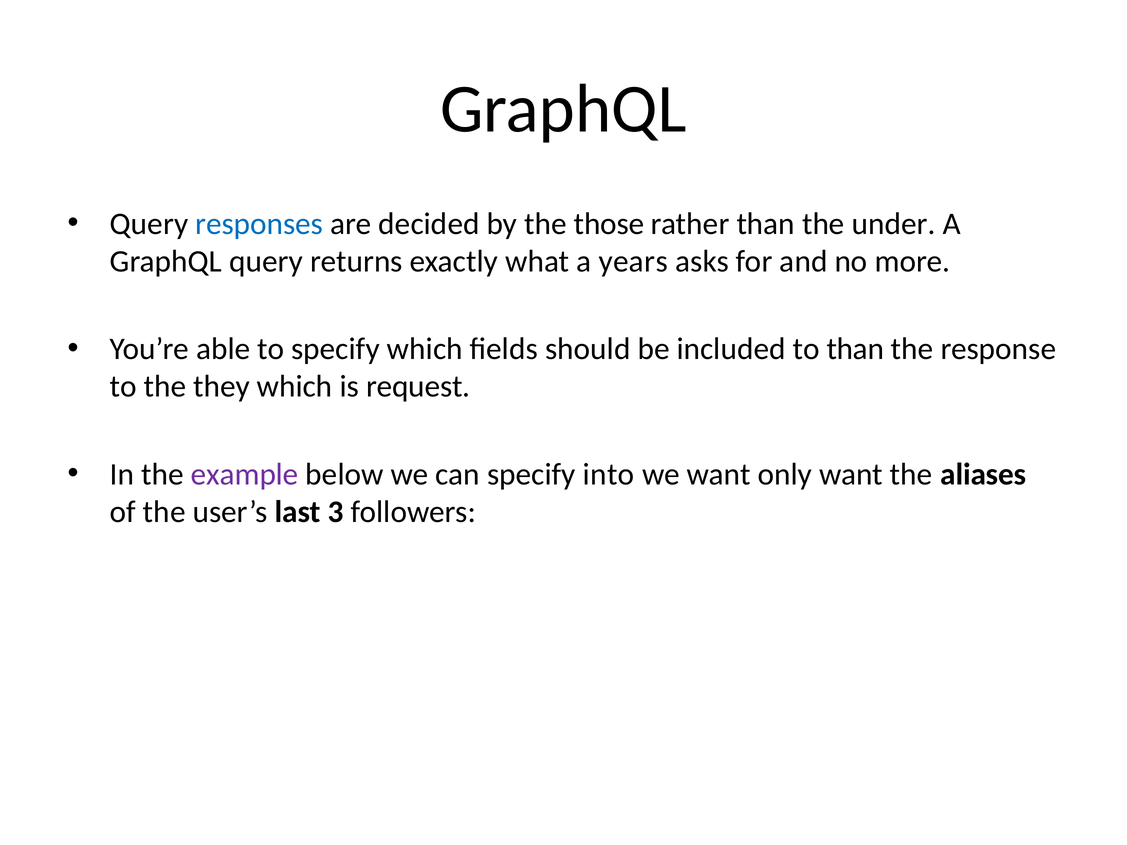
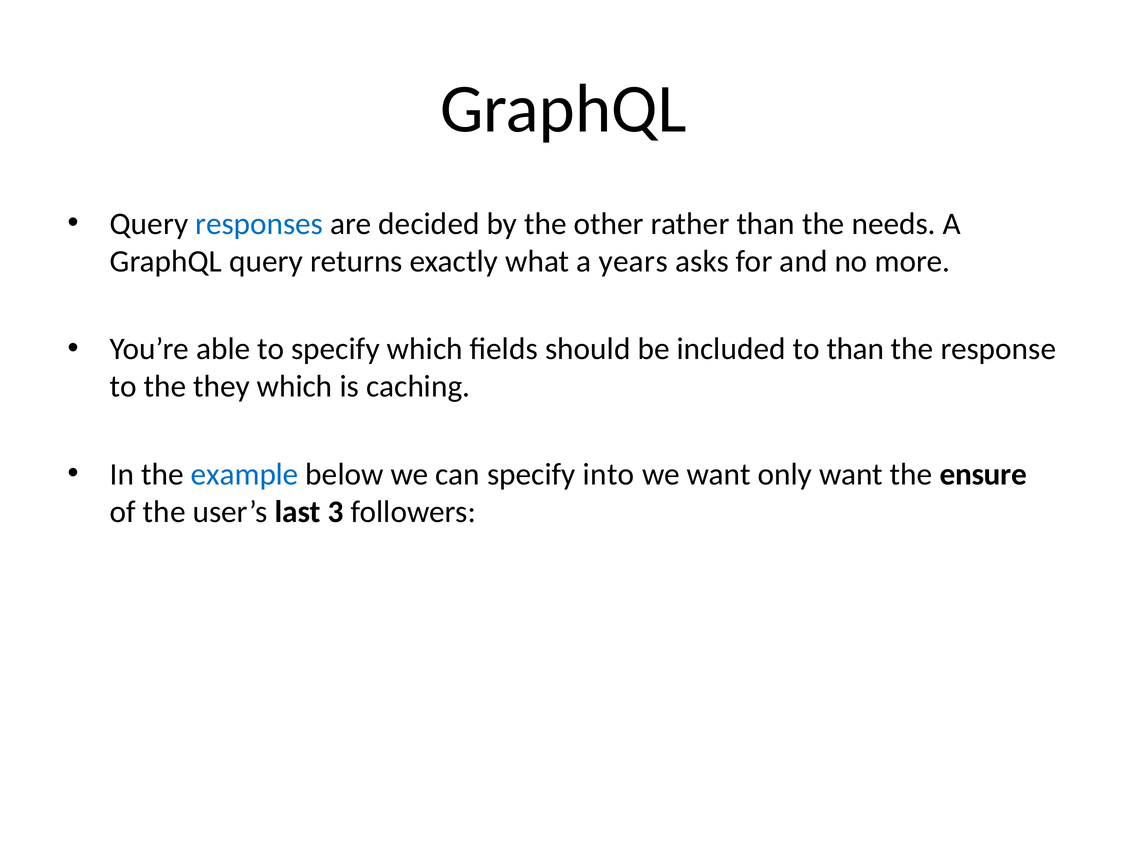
those: those -> other (609, 224)
under: under -> needs (894, 224)
request: request -> caching (418, 387)
example colour: purple -> blue (245, 474)
aliases: aliases -> ensure (983, 474)
